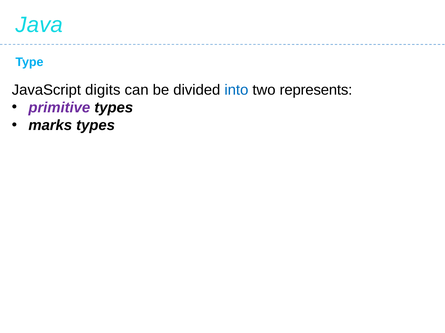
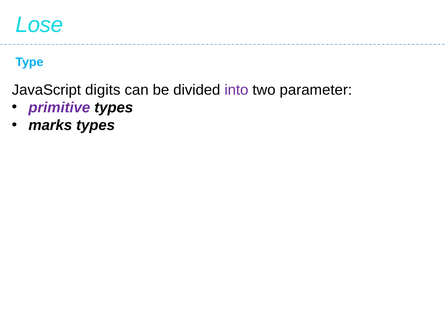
Java: Java -> Lose (39, 25)
into colour: blue -> purple (236, 90)
represents: represents -> parameter (316, 90)
